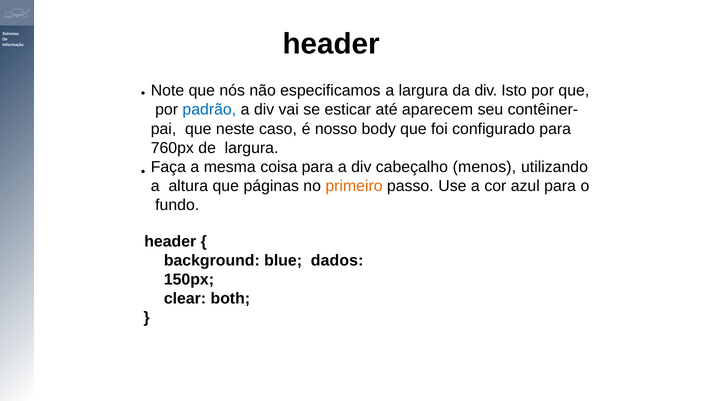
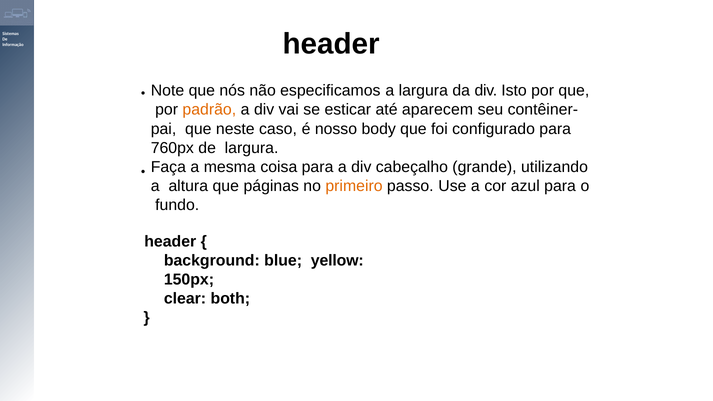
padrão colour: blue -> orange (209, 110)
menos: menos -> grande (484, 167)
dados: dados -> yellow (337, 261)
